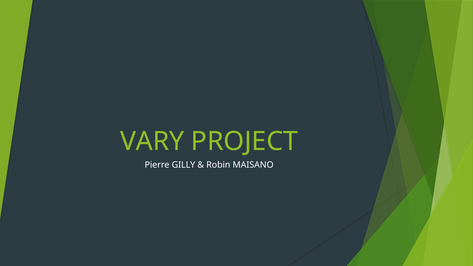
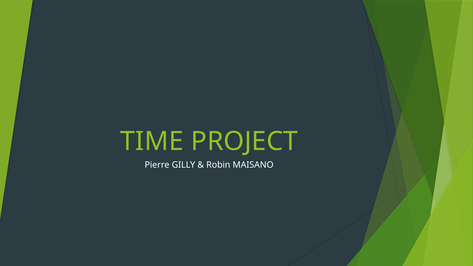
VARY: VARY -> TIME (152, 141)
